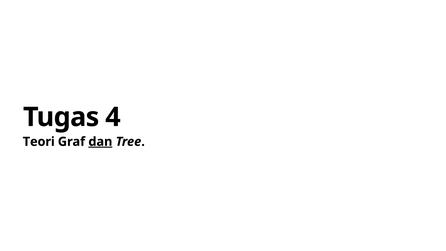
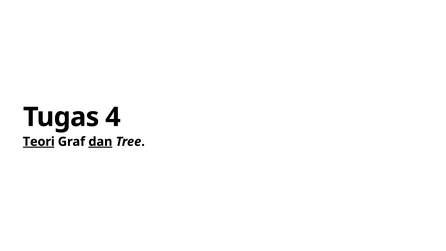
Teori underline: none -> present (39, 142)
